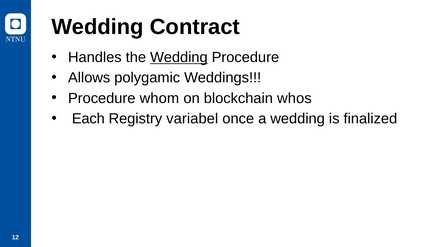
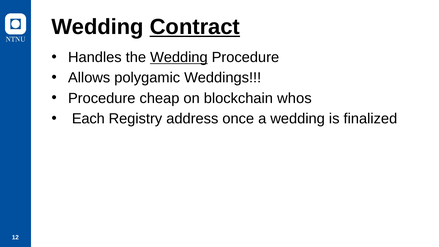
Contract underline: none -> present (195, 27)
whom: whom -> cheap (159, 98)
variabel: variabel -> address (192, 119)
